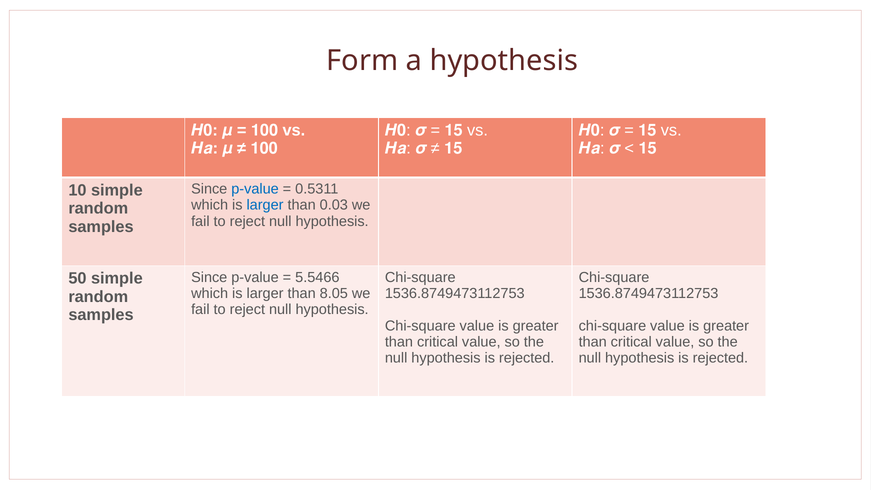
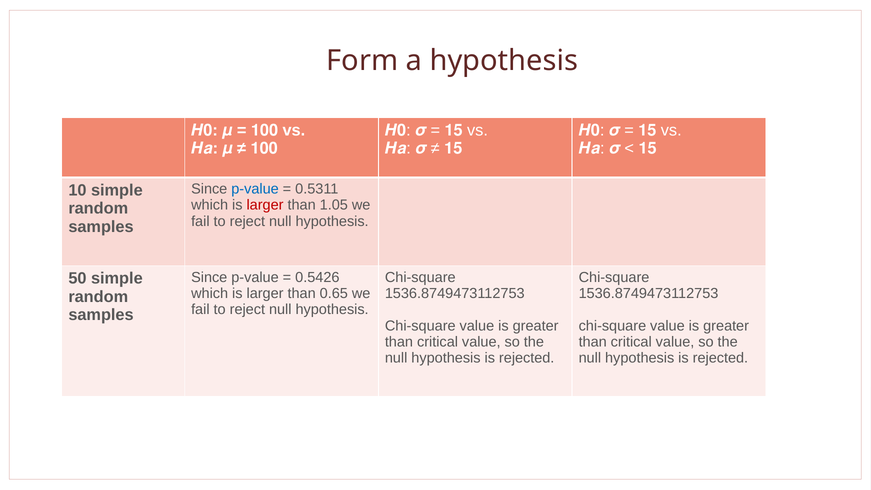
larger colour: blue -> red (265, 205)
0.03: 0.03 -> 1.05 (334, 205)
5.5466: 5.5466 -> 0.5426 (317, 277)
8.05: 8.05 -> 0.65 (334, 293)
